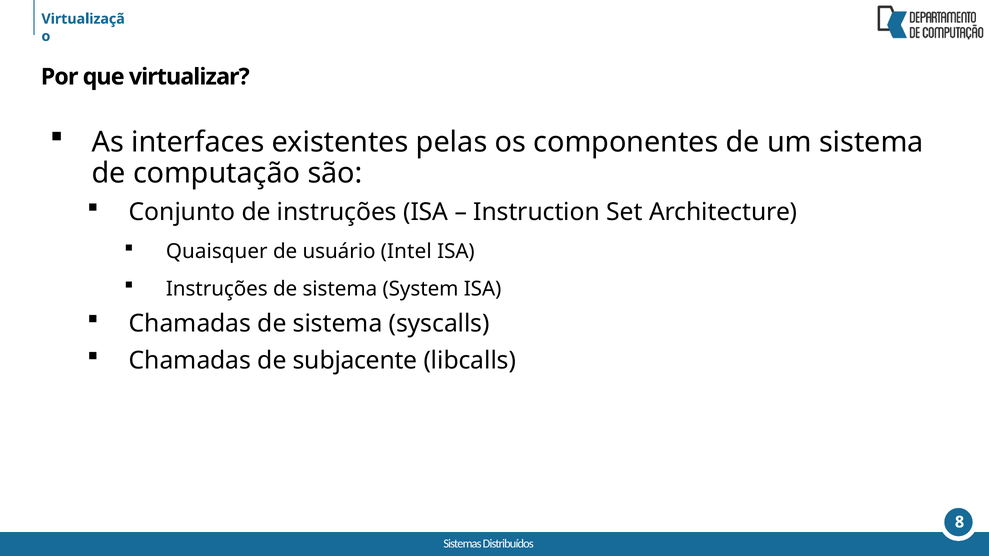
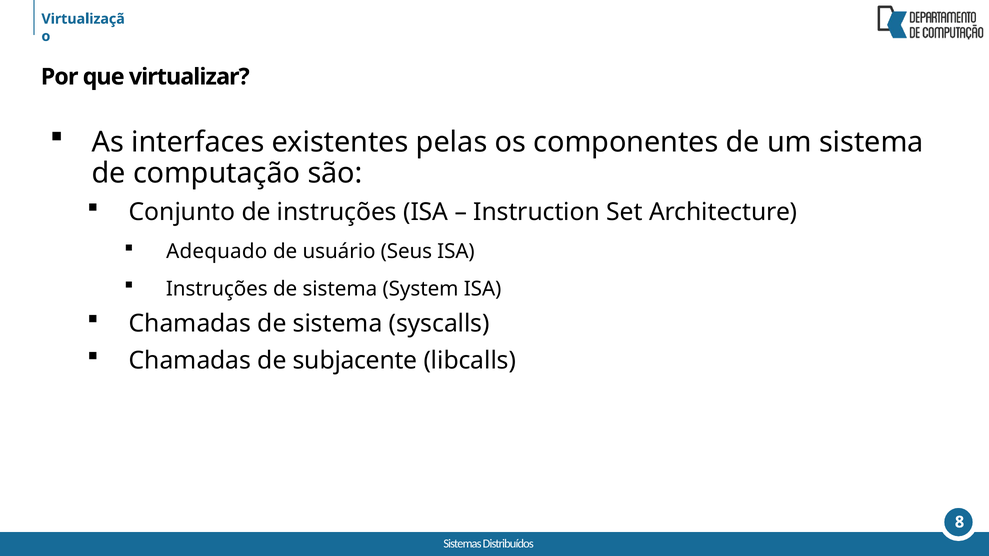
Quaisquer: Quaisquer -> Adequado (217, 252)
Intel: Intel -> Seus (406, 252)
